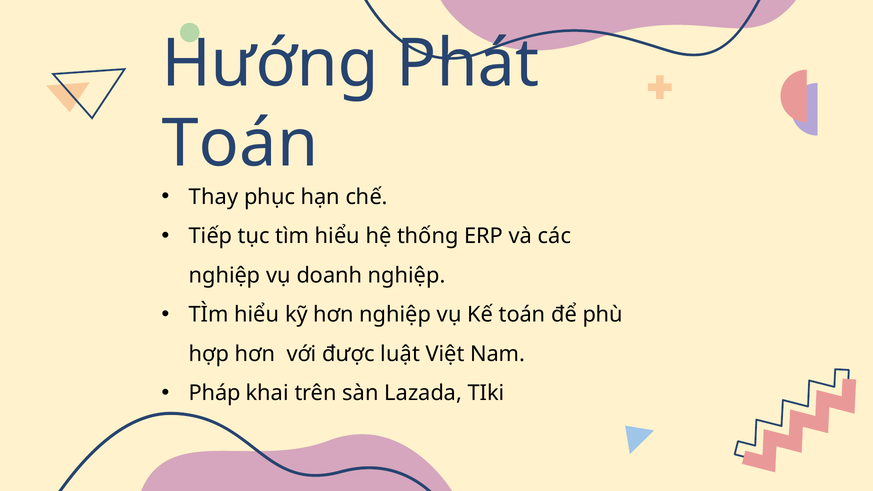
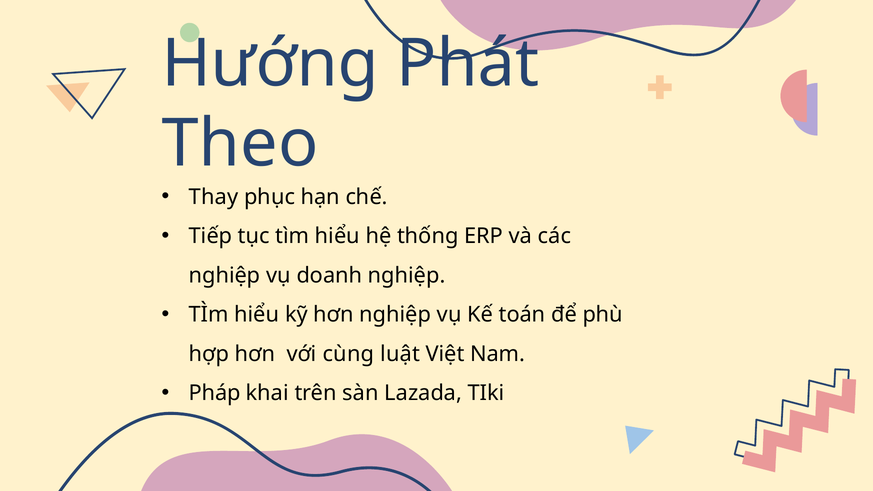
Toán: Toán -> Theo (240, 144)
được: được -> cùng (348, 354)
